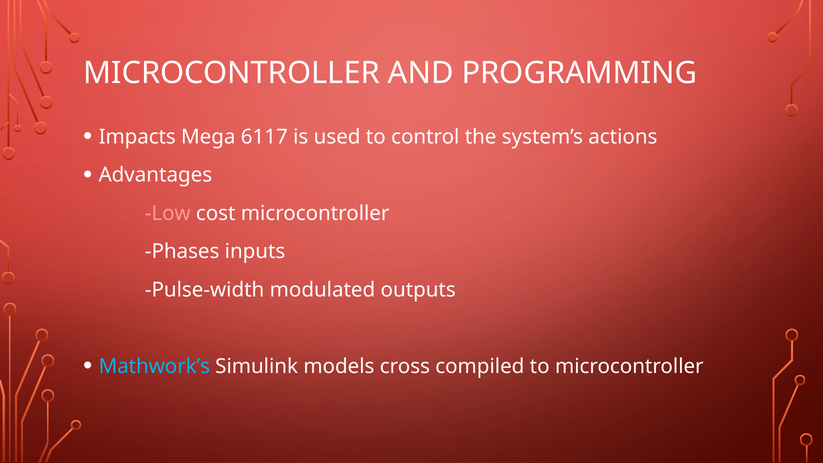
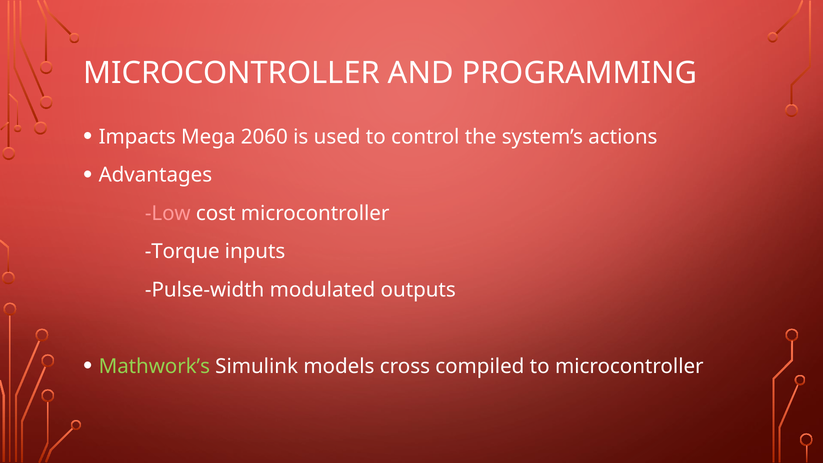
6117: 6117 -> 2060 (264, 137)
Phases: Phases -> Torque (182, 252)
Mathwork’s colour: light blue -> light green (154, 366)
